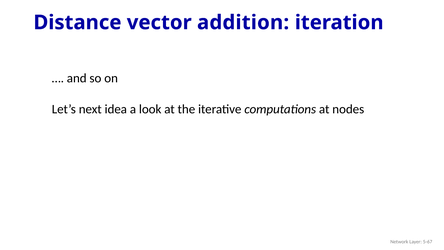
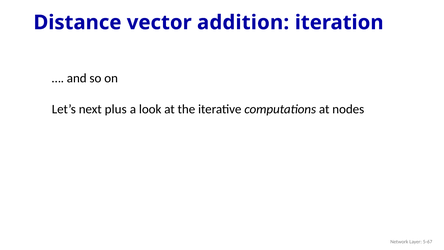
idea: idea -> plus (116, 109)
